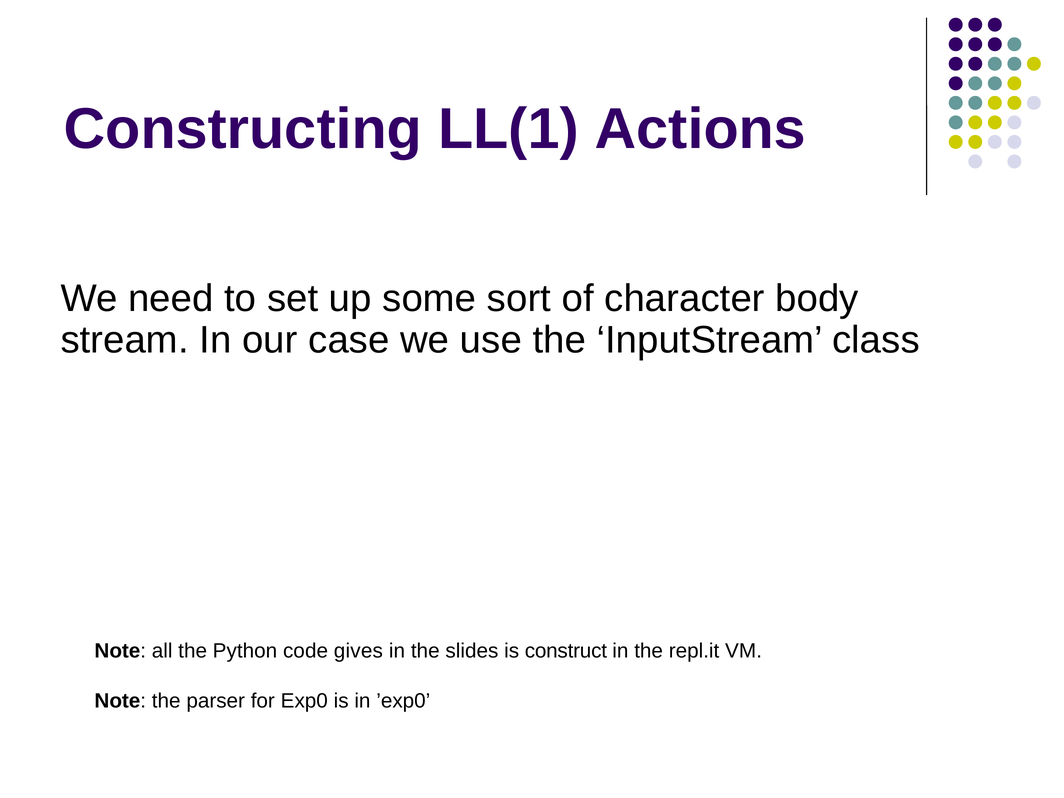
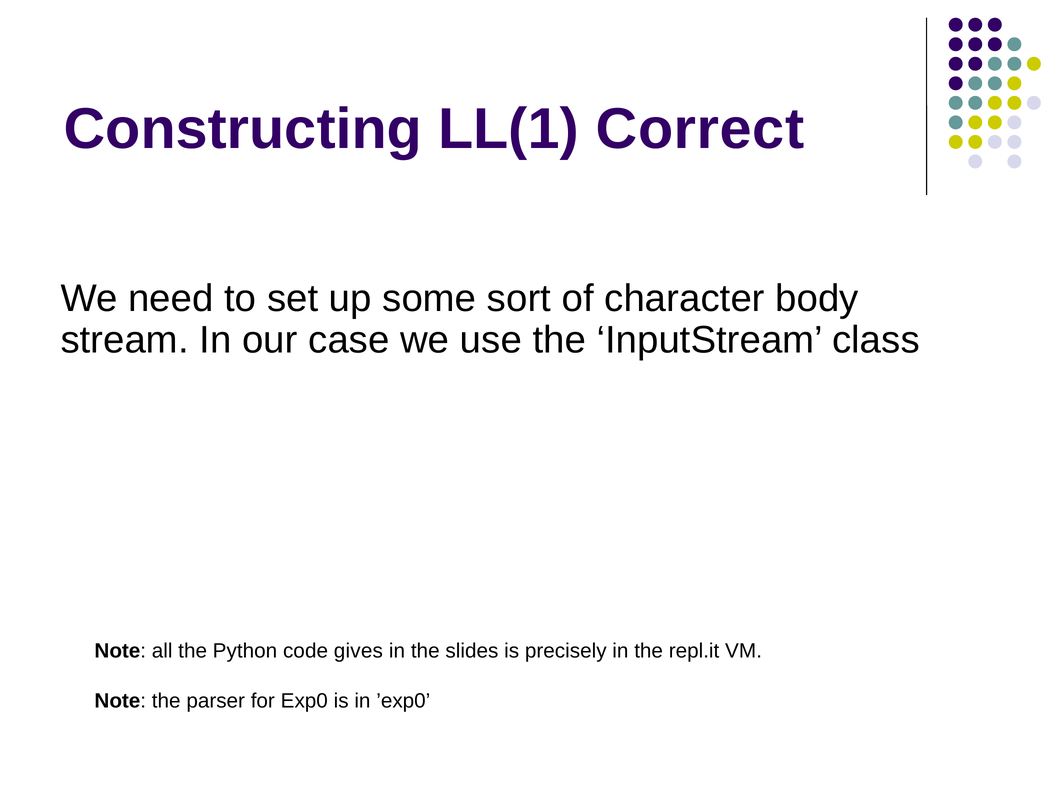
Actions: Actions -> Correct (700, 129)
construct: construct -> precisely (566, 651)
